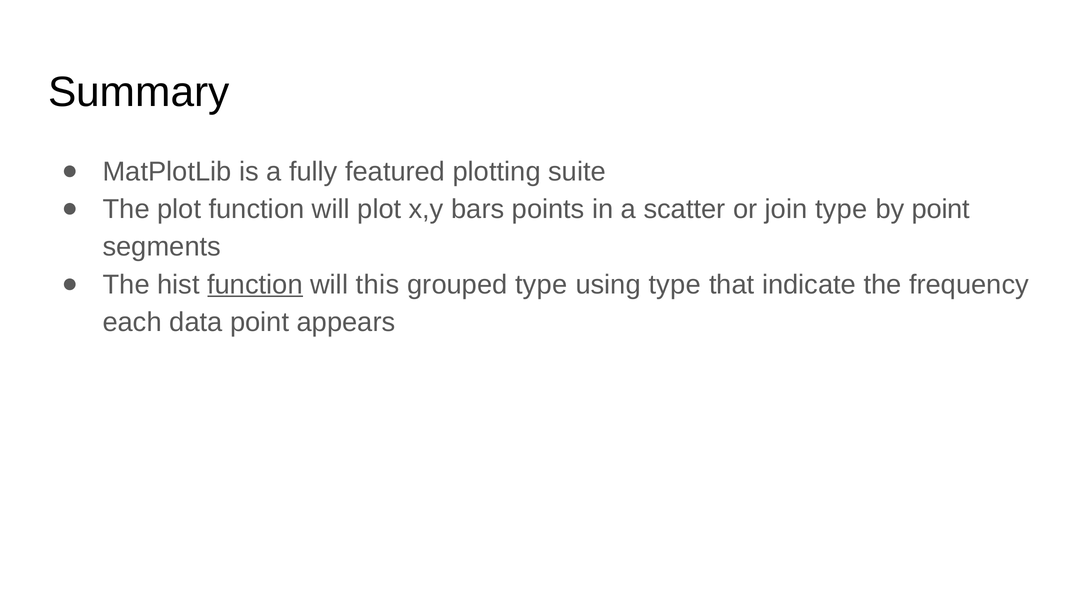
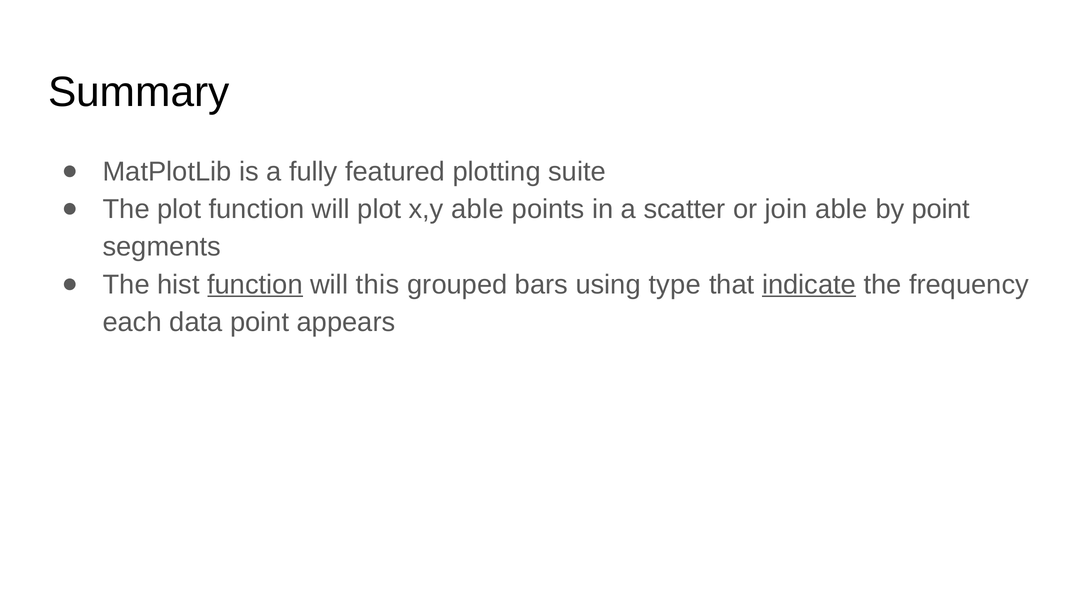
x,y bars: bars -> able (478, 209)
join type: type -> able (841, 209)
grouped type: type -> bars (541, 285)
indicate underline: none -> present (809, 285)
